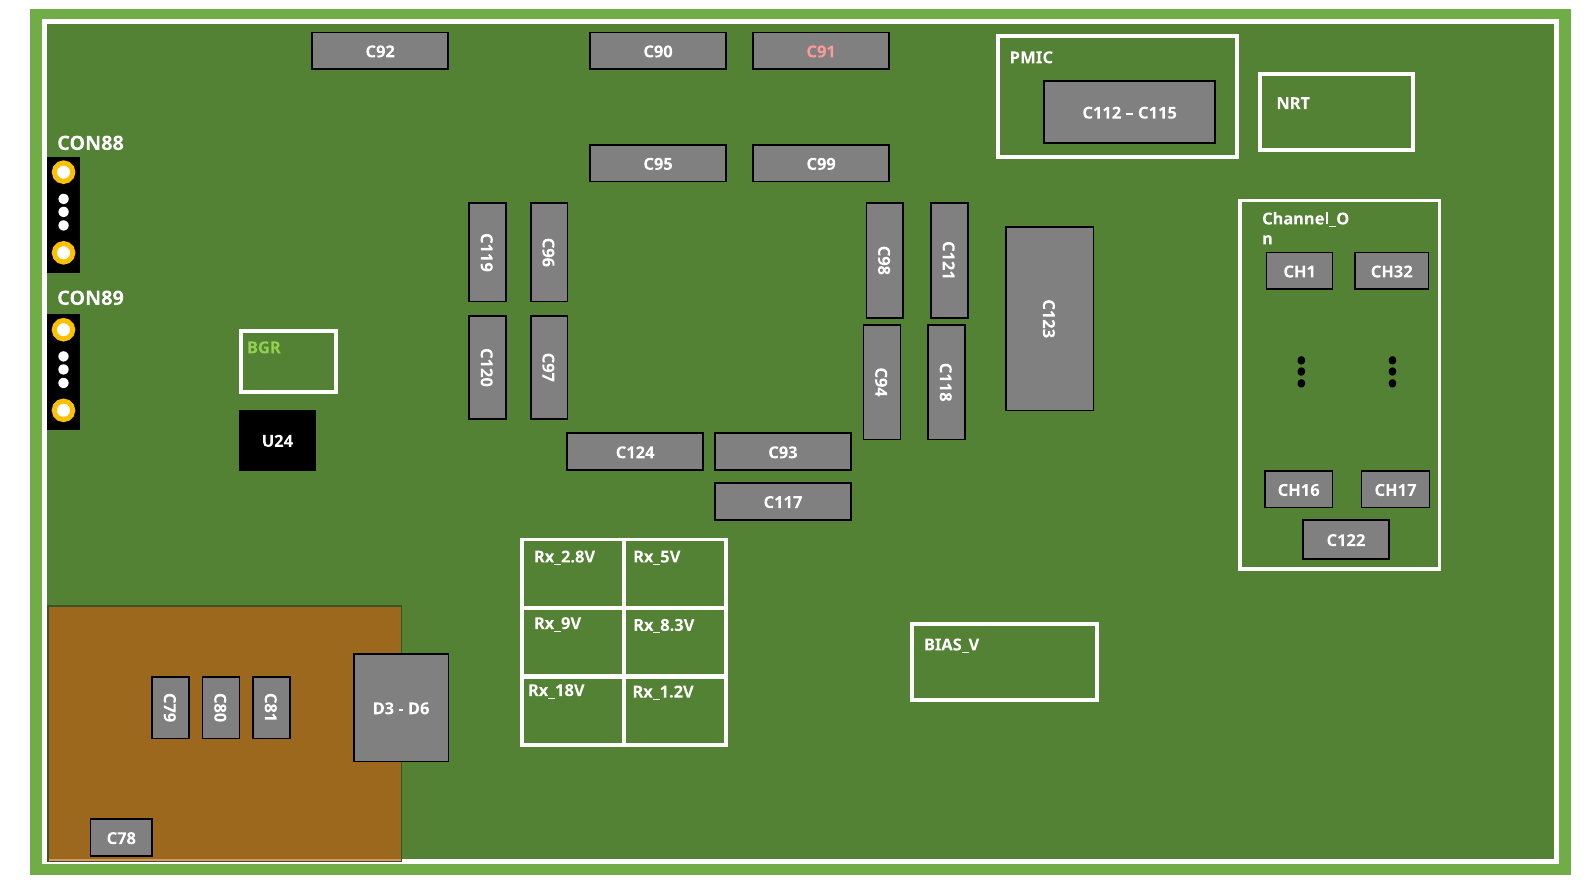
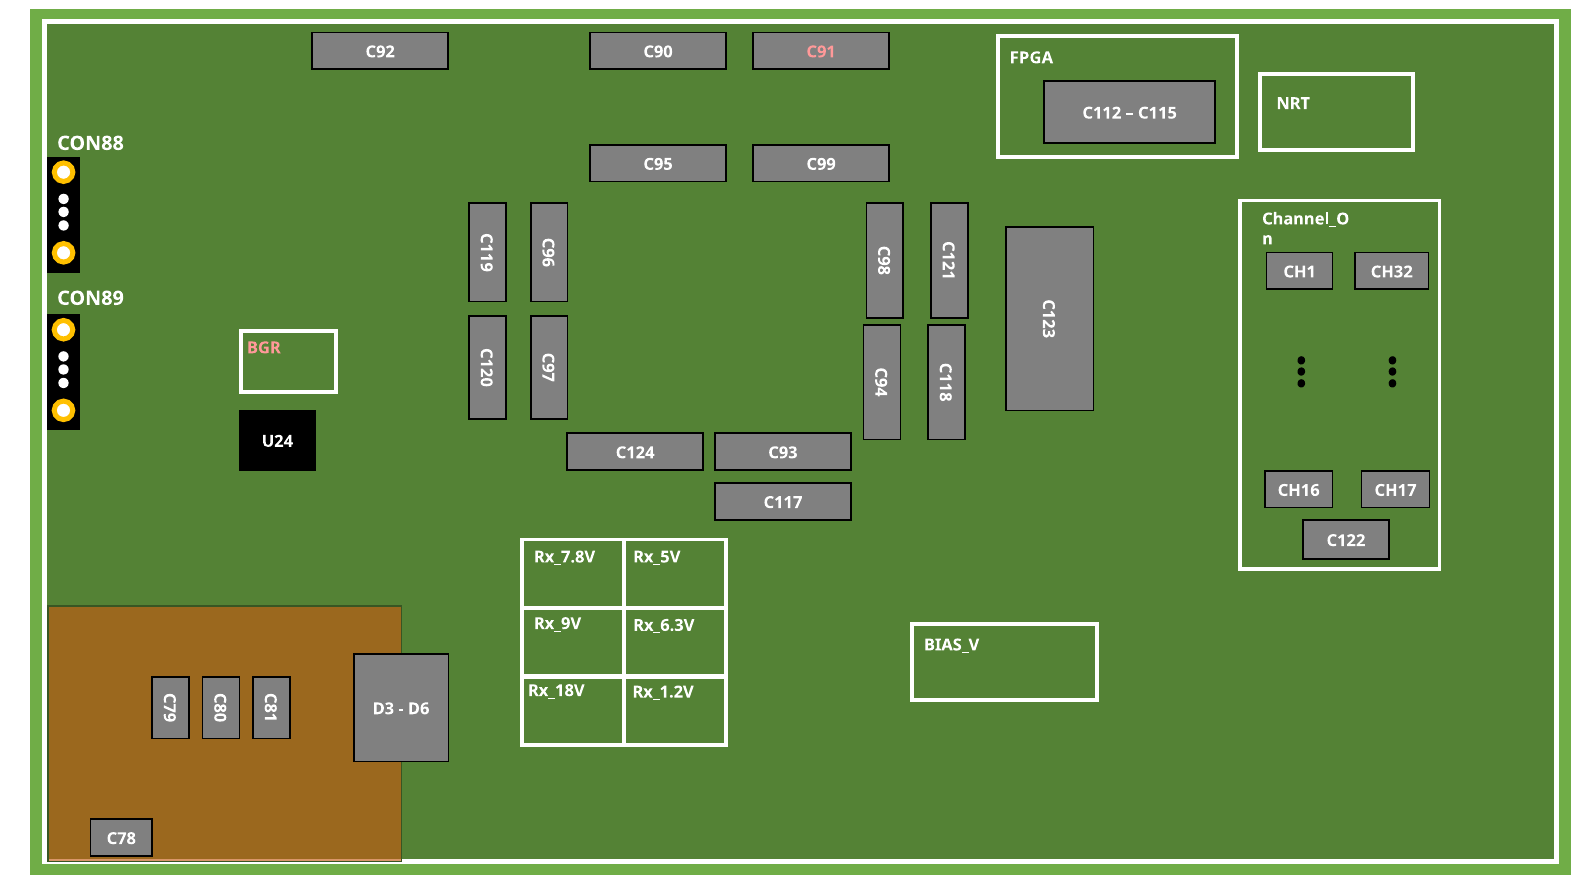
PMIC: PMIC -> FPGA (1031, 58)
BGR colour: light green -> pink (264, 348)
Rx_2.8V: Rx_2.8V -> Rx_7.8V (565, 557)
Rx_8.3V: Rx_8.3V -> Rx_6.3V (664, 626)
